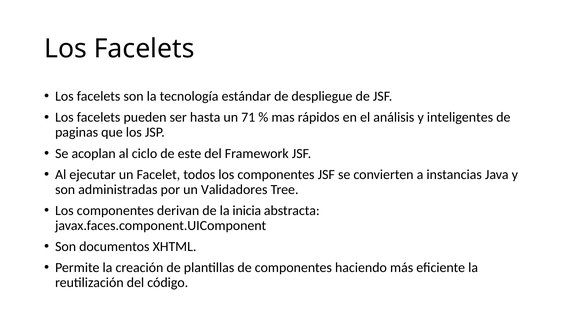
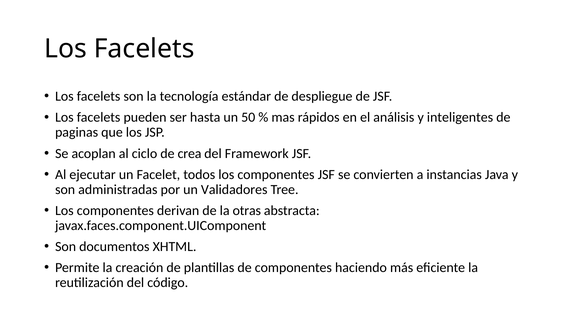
71: 71 -> 50 (248, 117)
este: este -> crea (190, 154)
inicia: inicia -> otras (247, 211)
